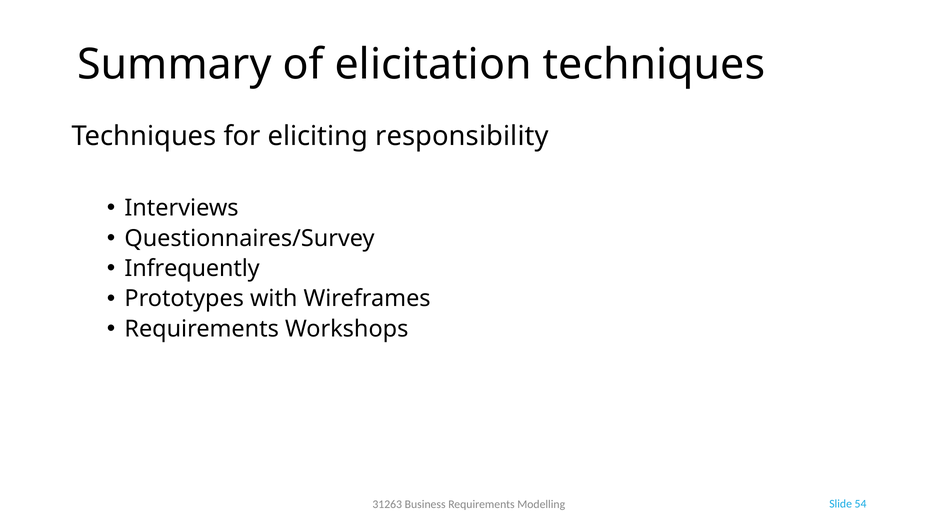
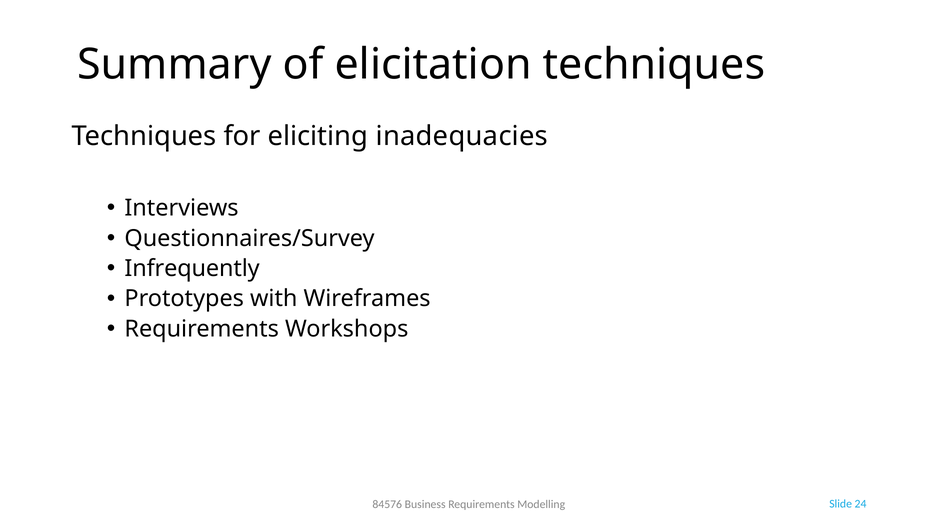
responsibility: responsibility -> inadequacies (462, 136)
31263: 31263 -> 84576 (387, 504)
54: 54 -> 24 (861, 504)
